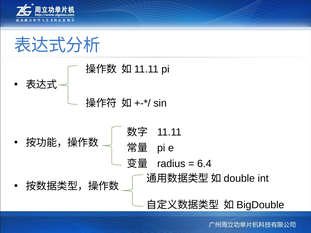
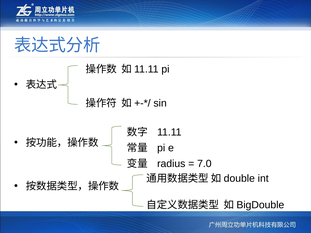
6.4: 6.4 -> 7.0 (204, 164)
